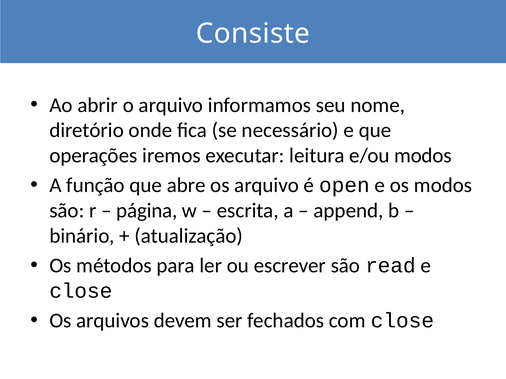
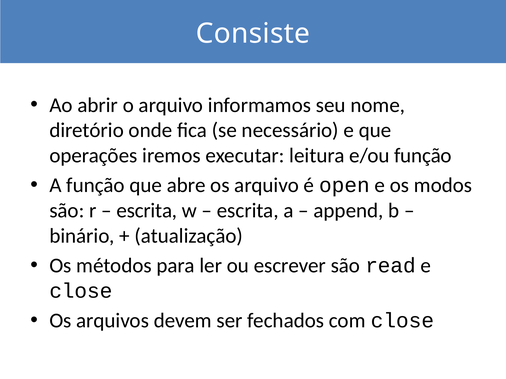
e/ou modos: modos -> função (423, 156)
página: página -> escrita (147, 211)
